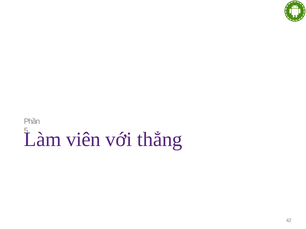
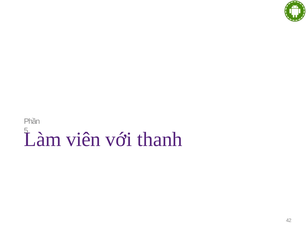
thẳng: thẳng -> thanh (160, 140)
